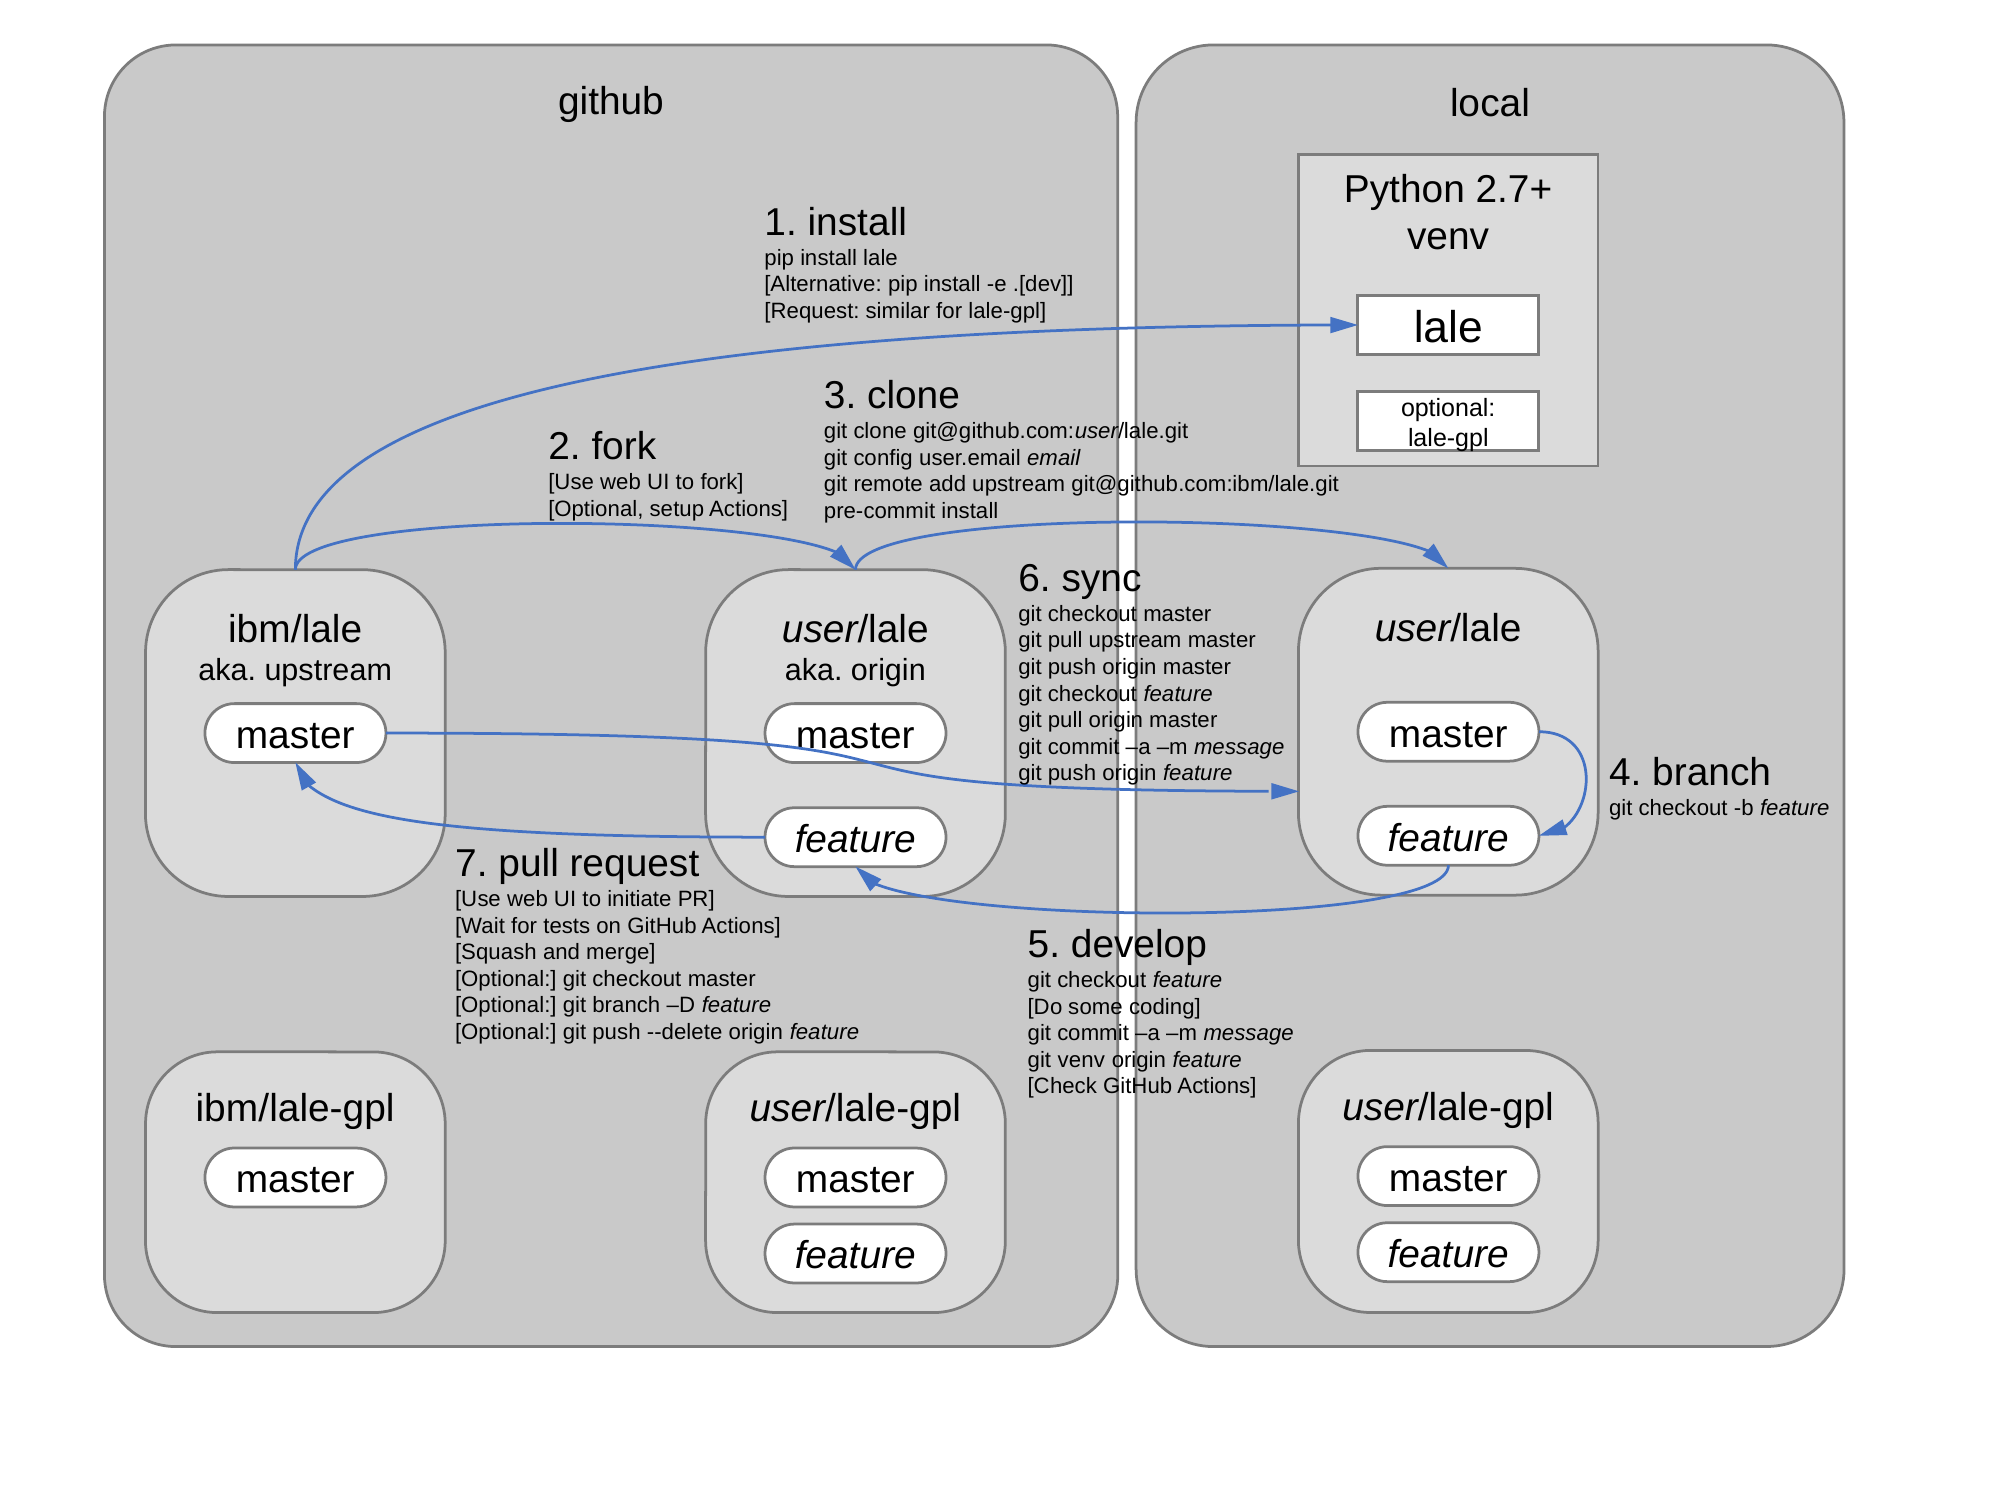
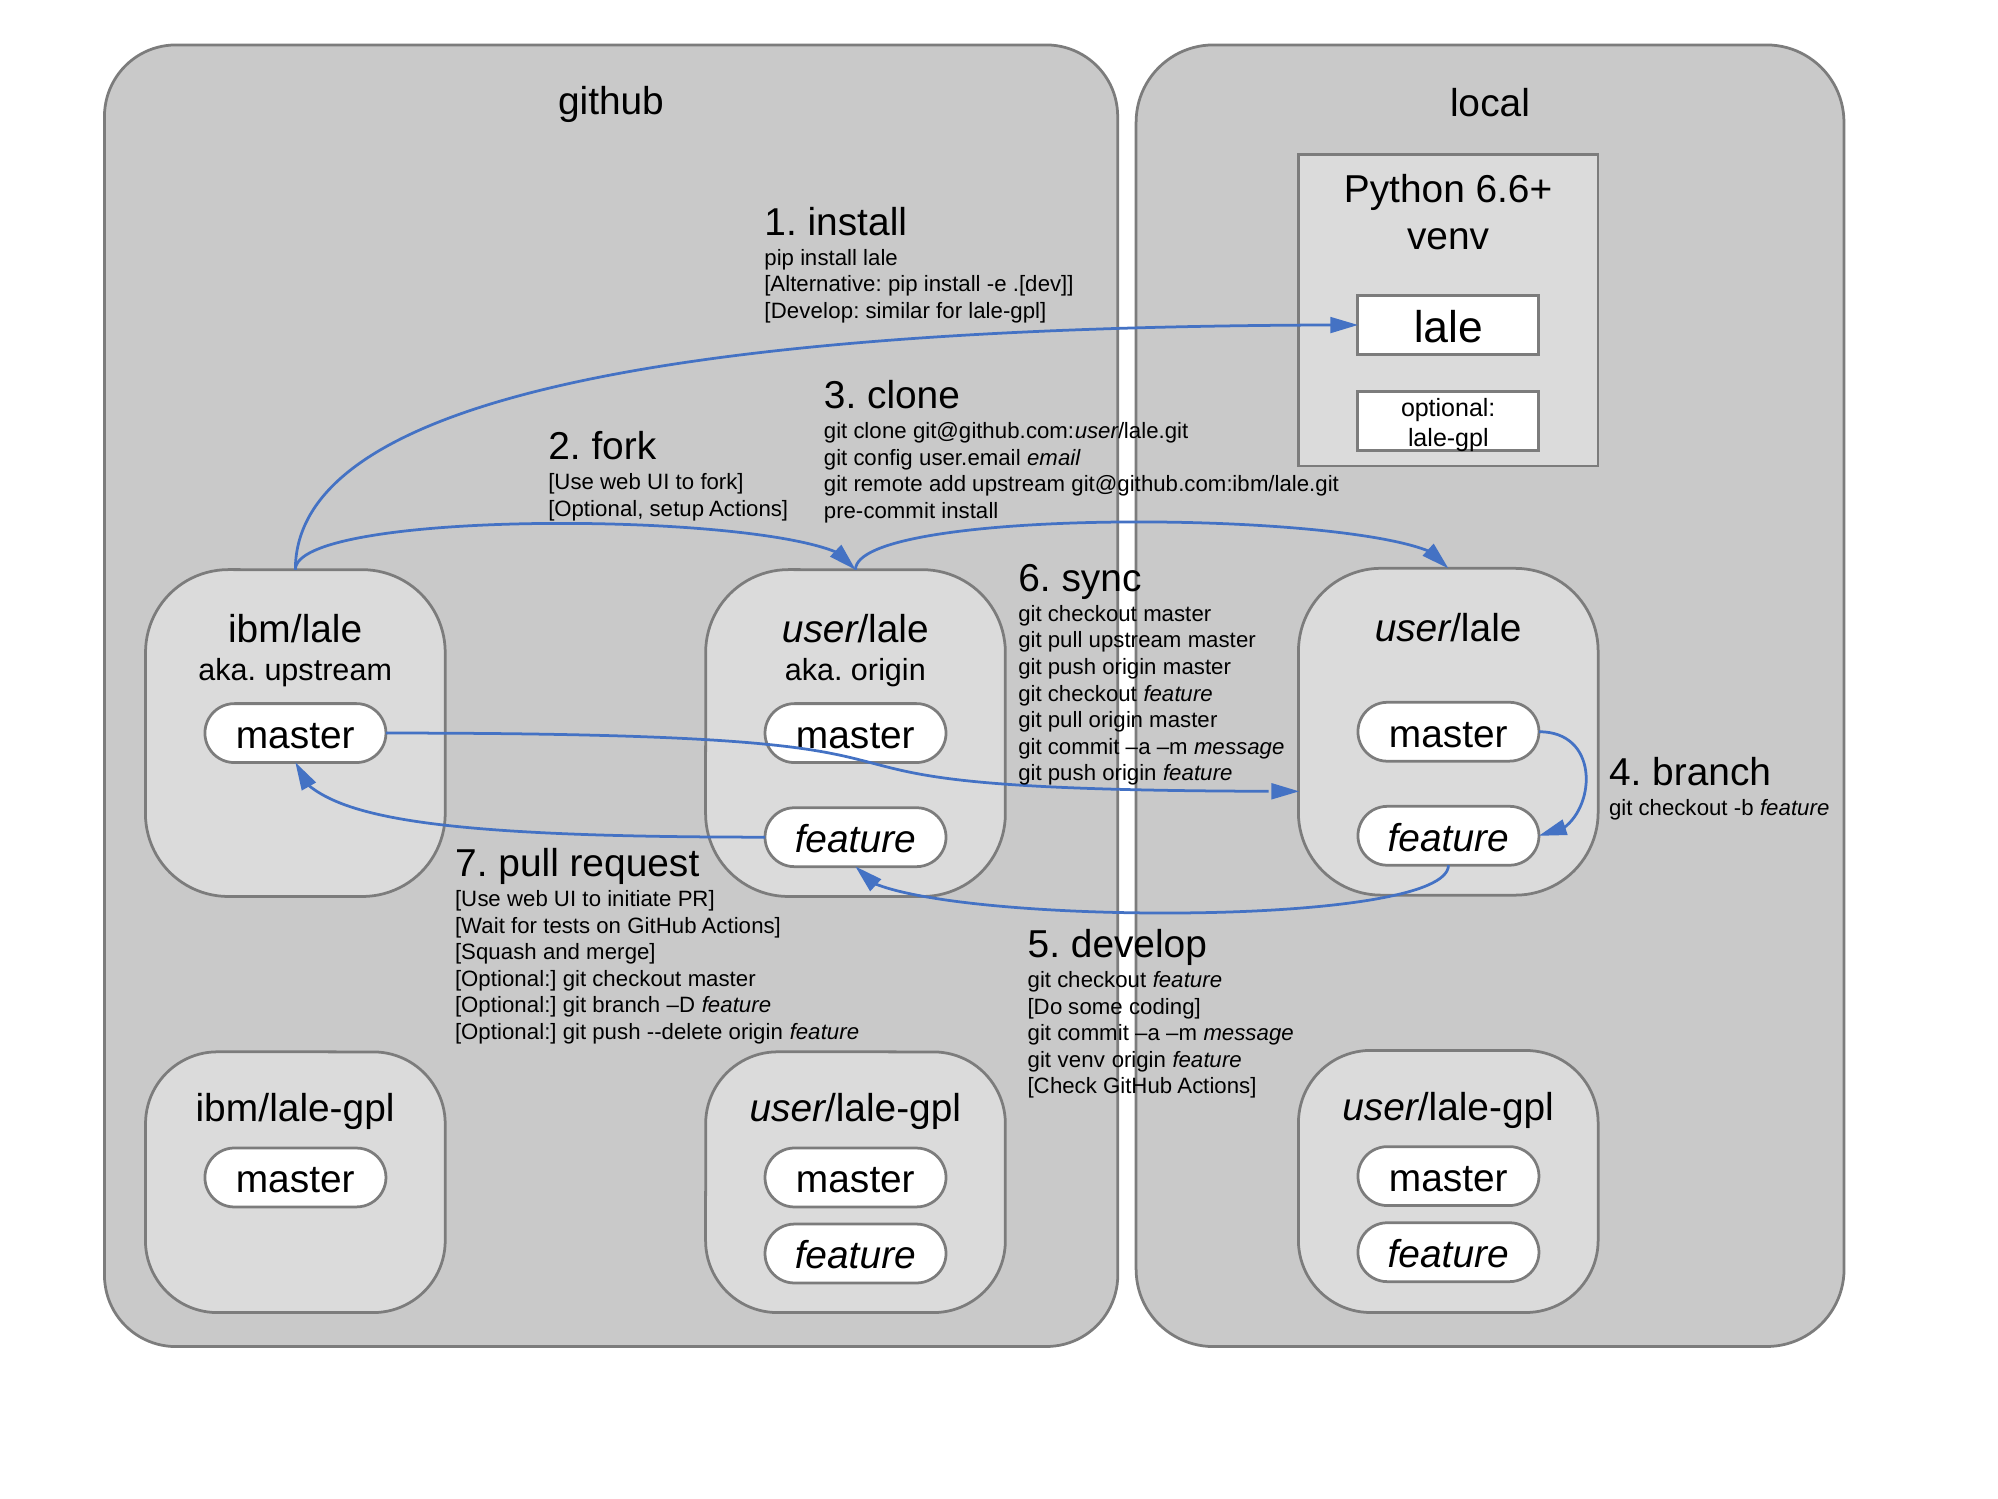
2.7+: 2.7+ -> 6.6+ (1514, 190)
Request: Request -> Develop (812, 311)
